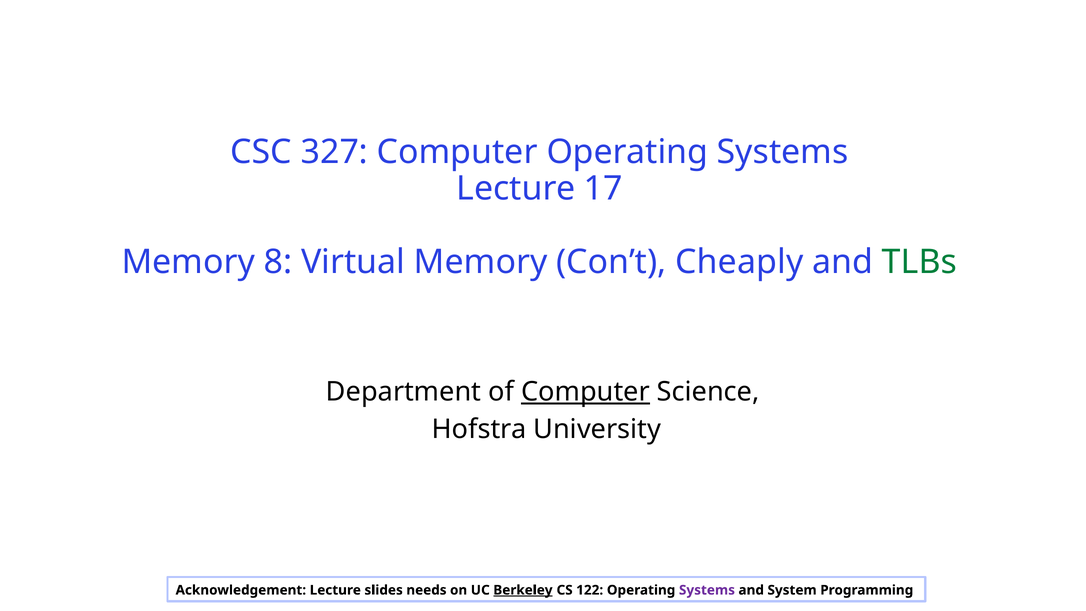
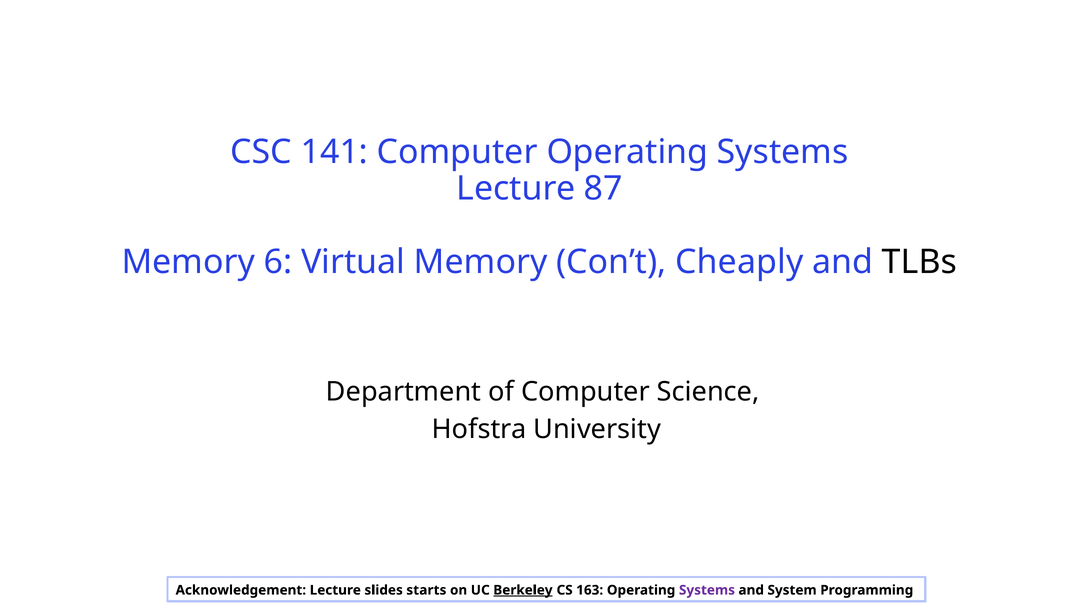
327: 327 -> 141 (334, 152)
17: 17 -> 87 (603, 188)
8: 8 -> 6 (278, 262)
TLBs colour: green -> black (919, 262)
Computer underline: present -> none (586, 392)
needs: needs -> starts (426, 590)
122: 122 -> 163 (590, 590)
